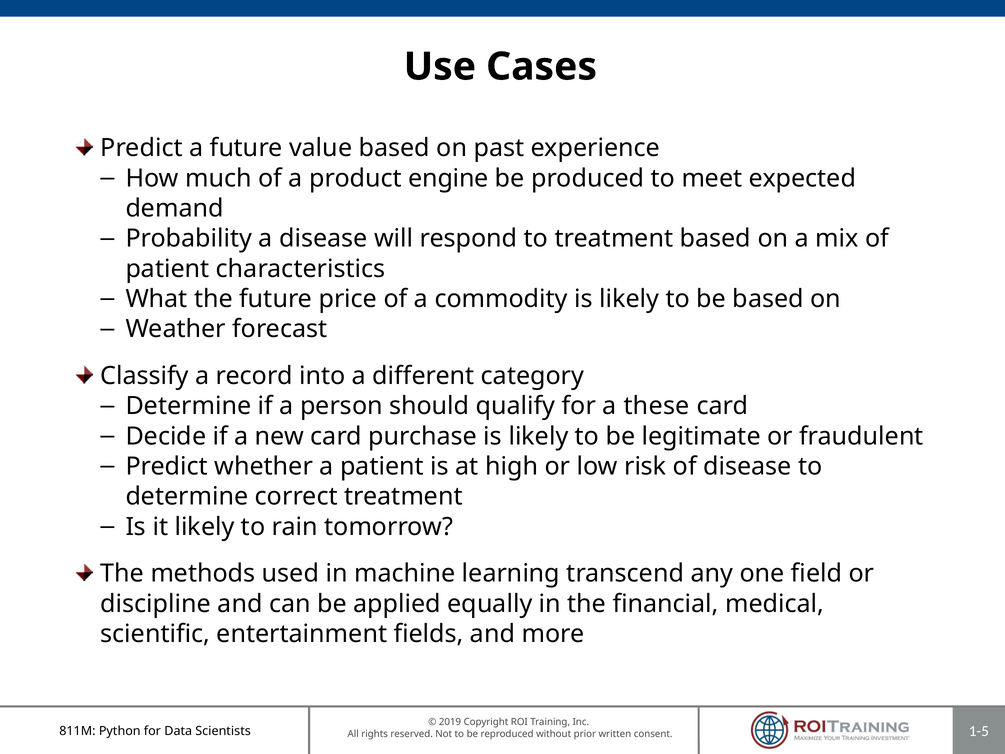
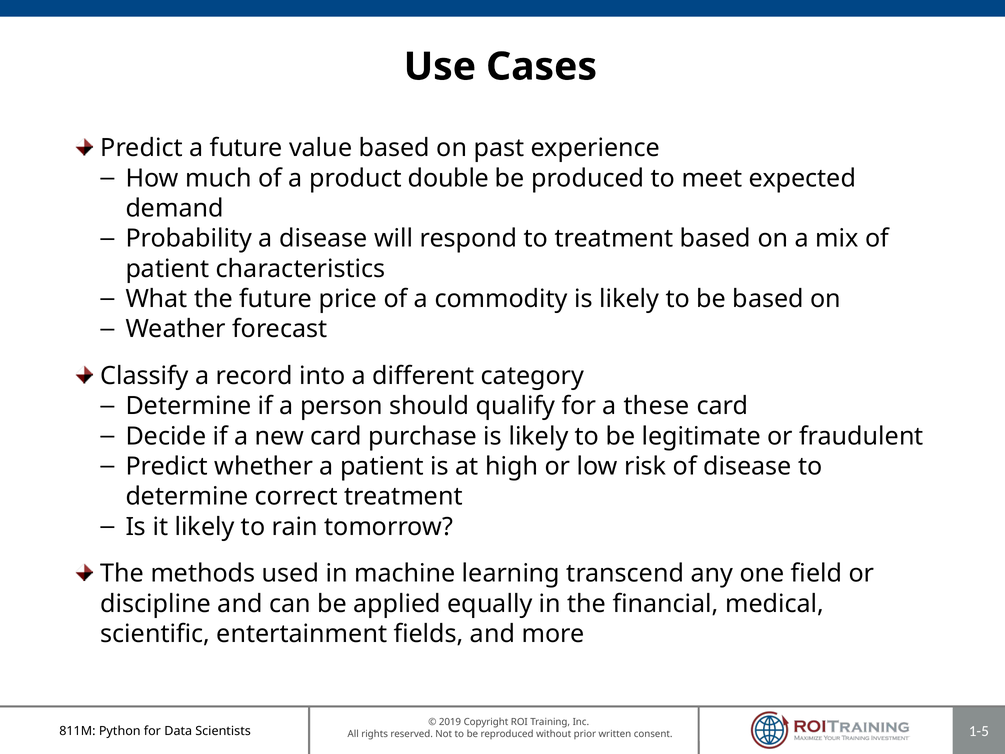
engine: engine -> double (448, 178)
